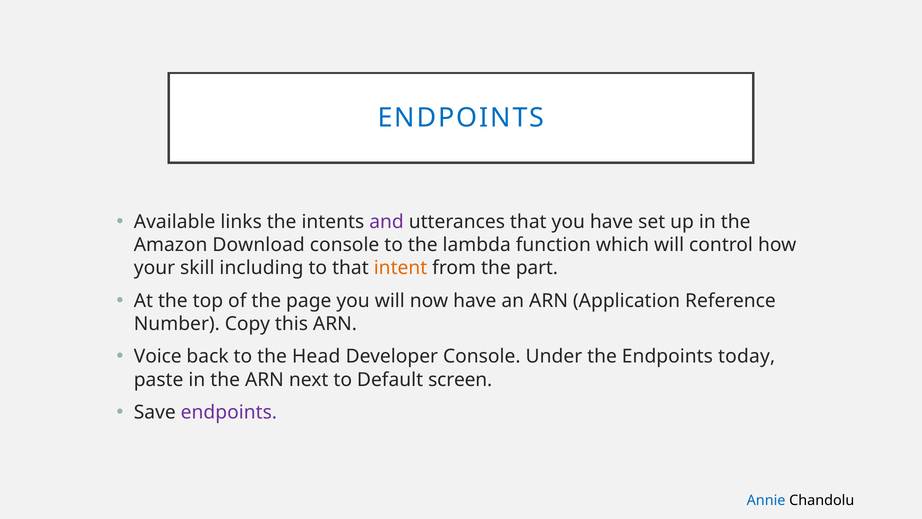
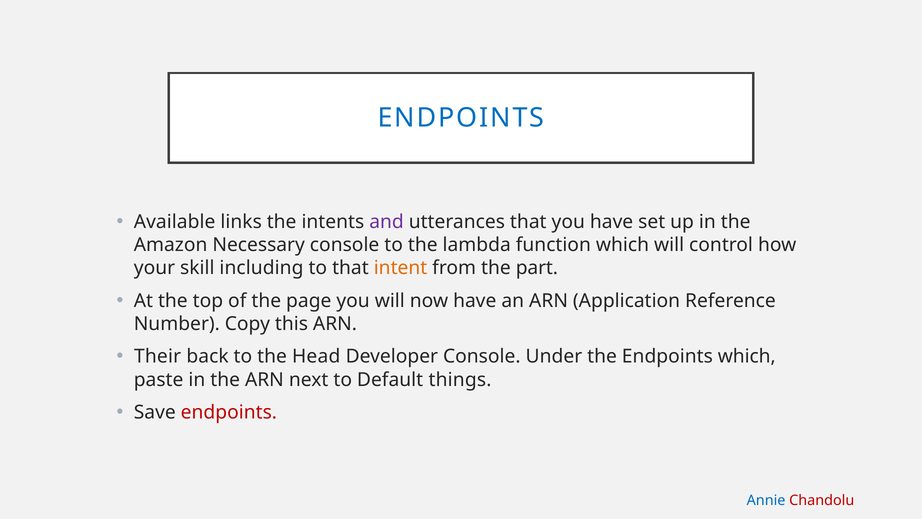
Download: Download -> Necessary (259, 245)
Voice: Voice -> Their (158, 356)
Endpoints today: today -> which (747, 356)
screen: screen -> things (460, 379)
endpoints colour: purple -> red (229, 412)
Chandolu colour: black -> red (822, 500)
